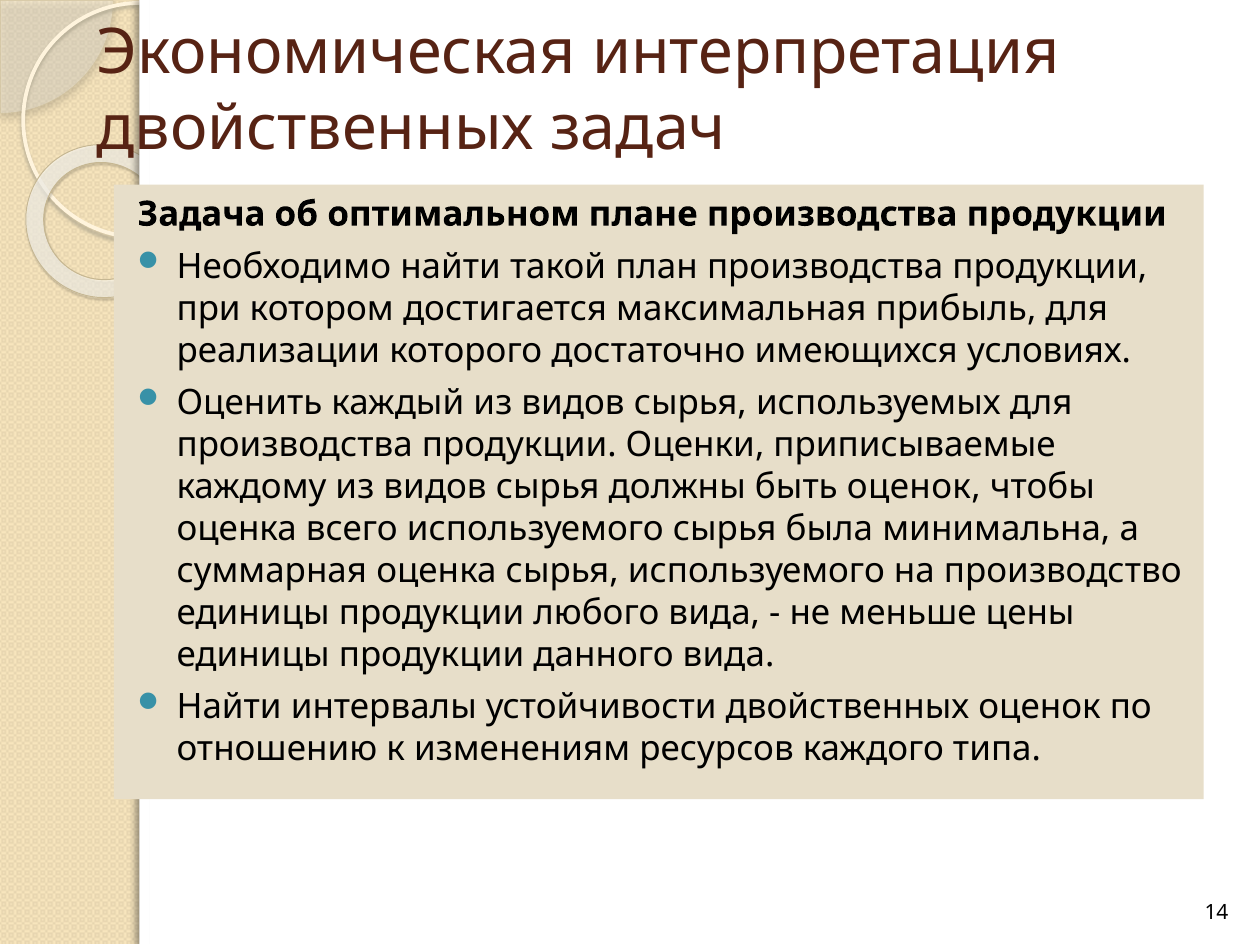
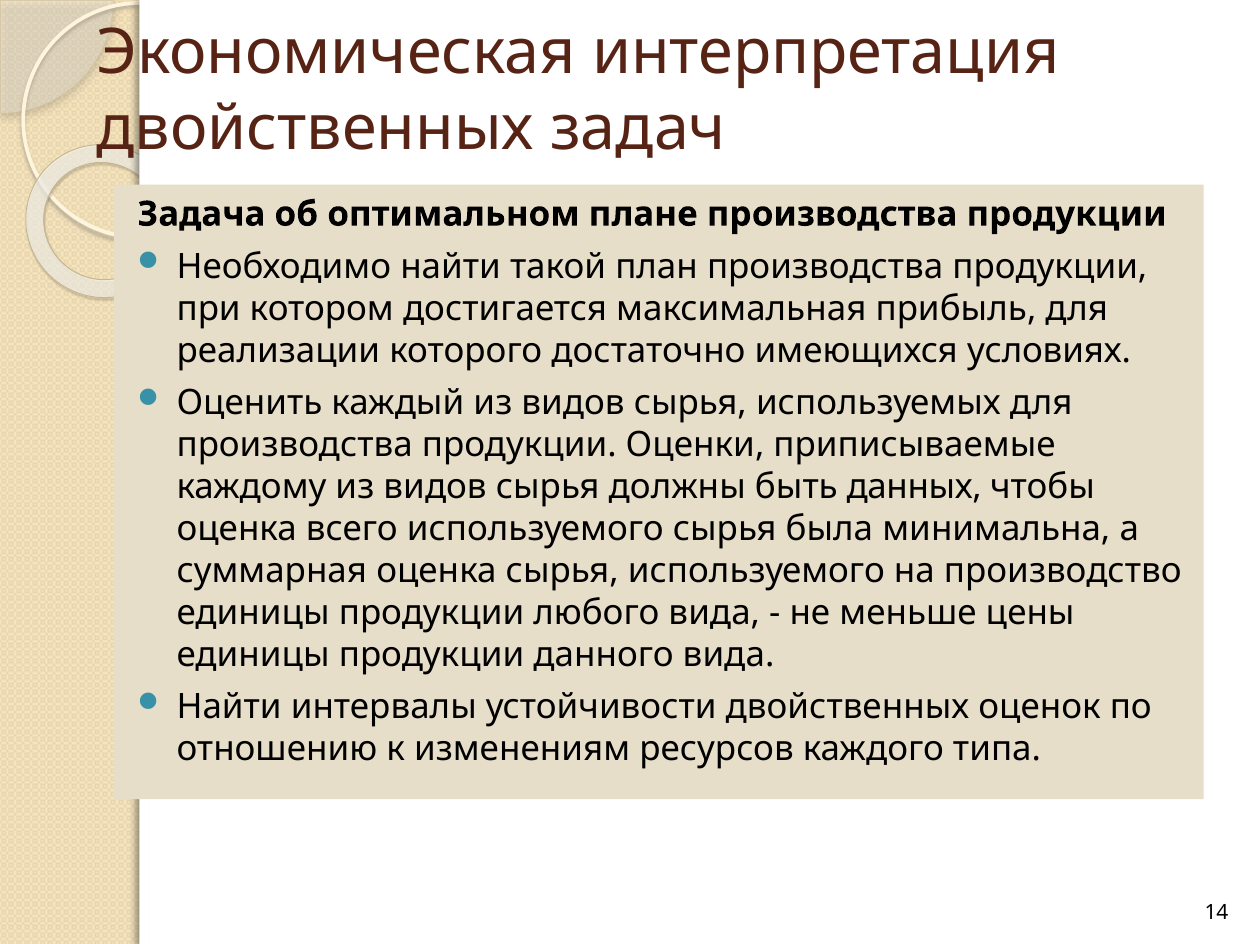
быть оценок: оценок -> данных (914, 487)
